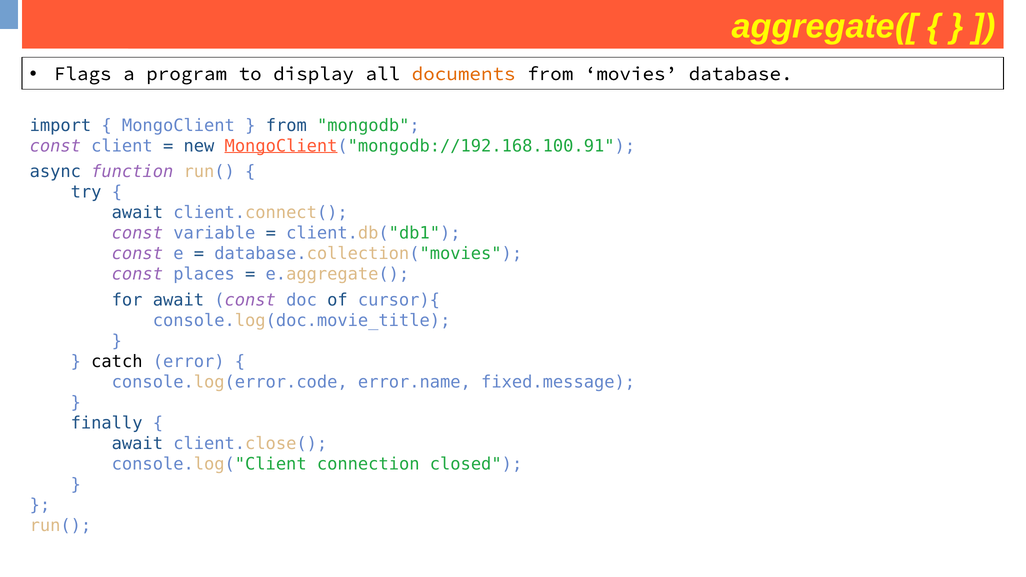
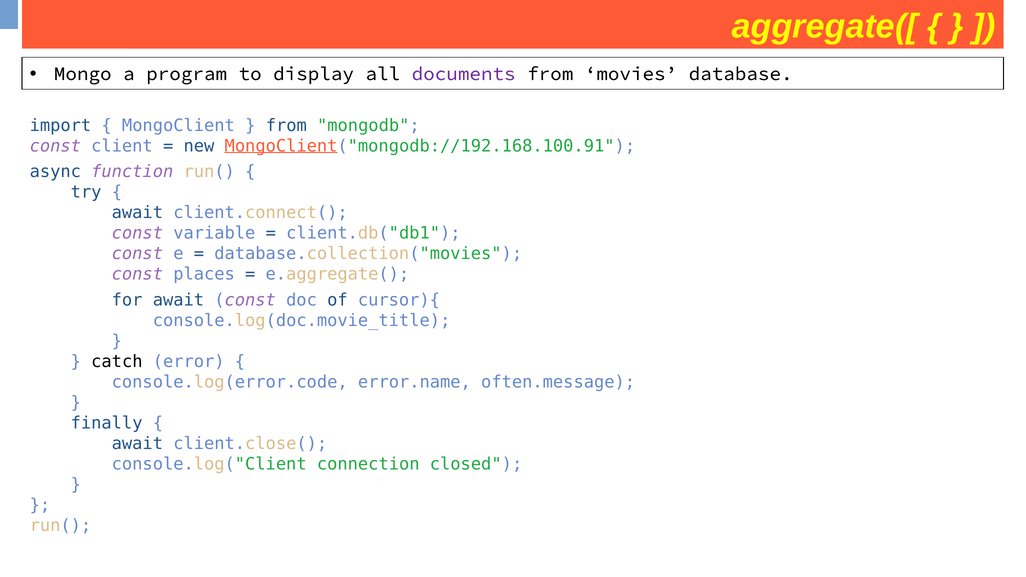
Flags: Flags -> Mongo (83, 74)
documents colour: orange -> purple (464, 74)
fixed.message: fixed.message -> often.message (558, 382)
